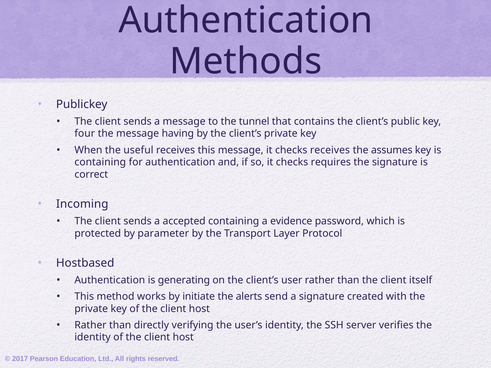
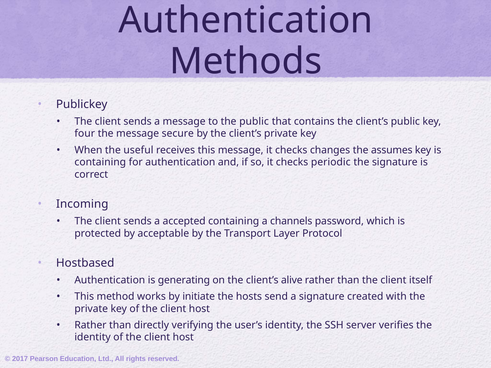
the tunnel: tunnel -> public (254, 121)
having: having -> secure (178, 134)
checks receives: receives -> changes (330, 150)
requires: requires -> periodic (331, 162)
evidence: evidence -> channels (291, 221)
parameter: parameter -> acceptable (163, 234)
user: user -> alive (292, 280)
alerts: alerts -> hosts (249, 297)
